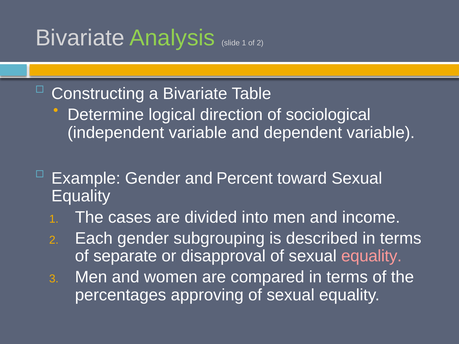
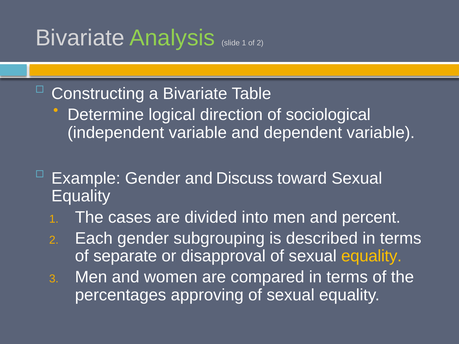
Percent: Percent -> Discuss (245, 178)
income: income -> percent (371, 217)
equality colour: pink -> yellow (372, 256)
